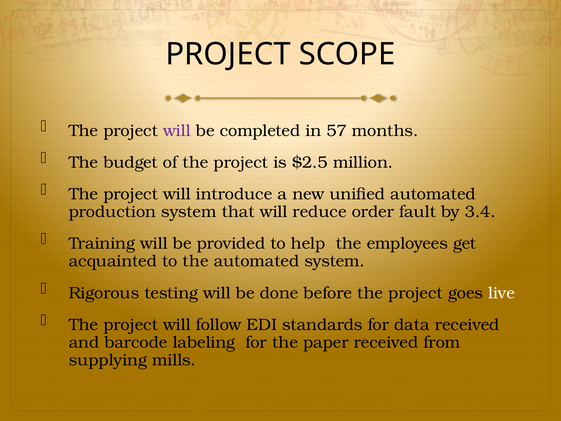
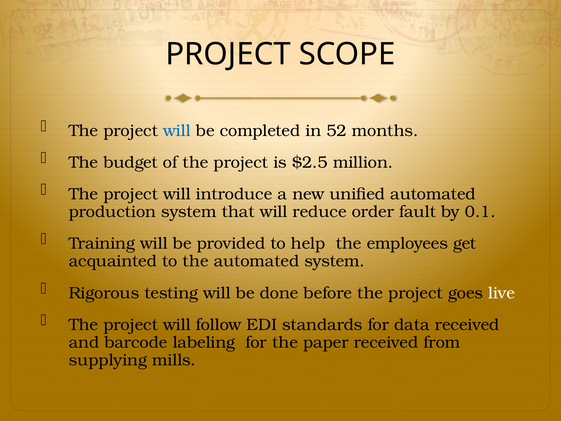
will colour: purple -> blue (177, 131)
57: 57 -> 52 (337, 131)
3.4: 3.4 -> 0.1 (480, 212)
